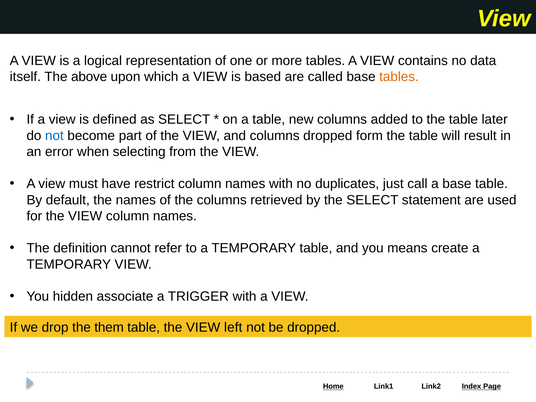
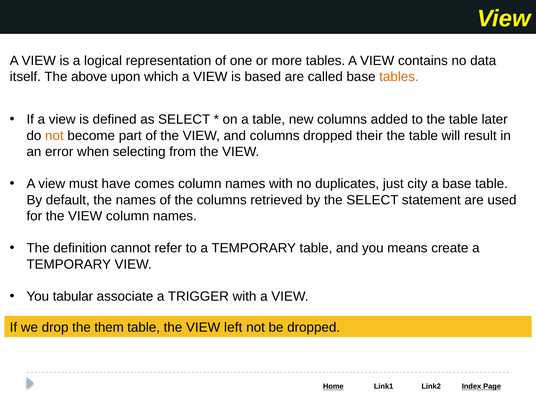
not colour: blue -> orange (54, 136)
form: form -> their (369, 136)
restrict: restrict -> comes (154, 184)
call: call -> city (417, 184)
hidden: hidden -> tabular (73, 296)
